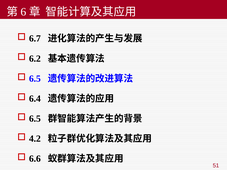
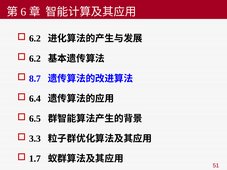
6.7: 6.7 -> 6.2 (35, 39)
6.5: 6.5 -> 8.7 (35, 79)
4.2: 4.2 -> 3.3 (35, 139)
6.6: 6.6 -> 1.7 (35, 159)
